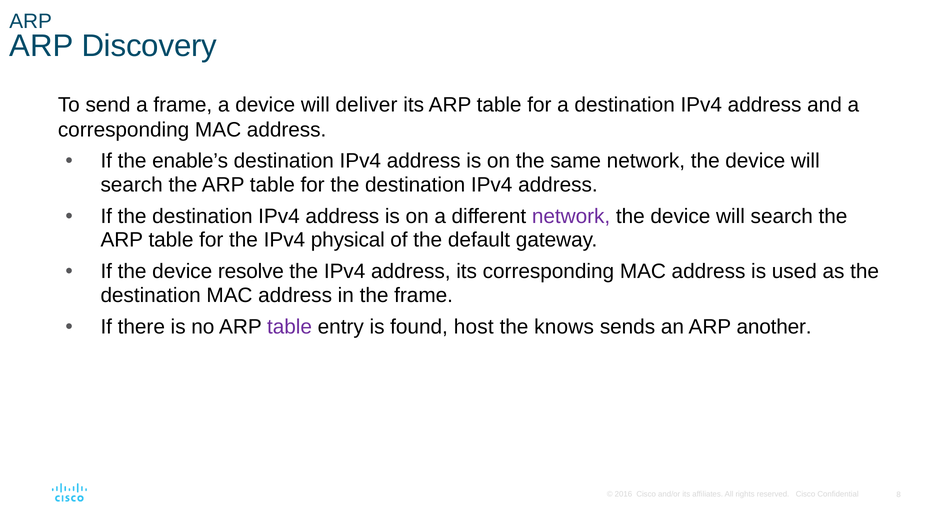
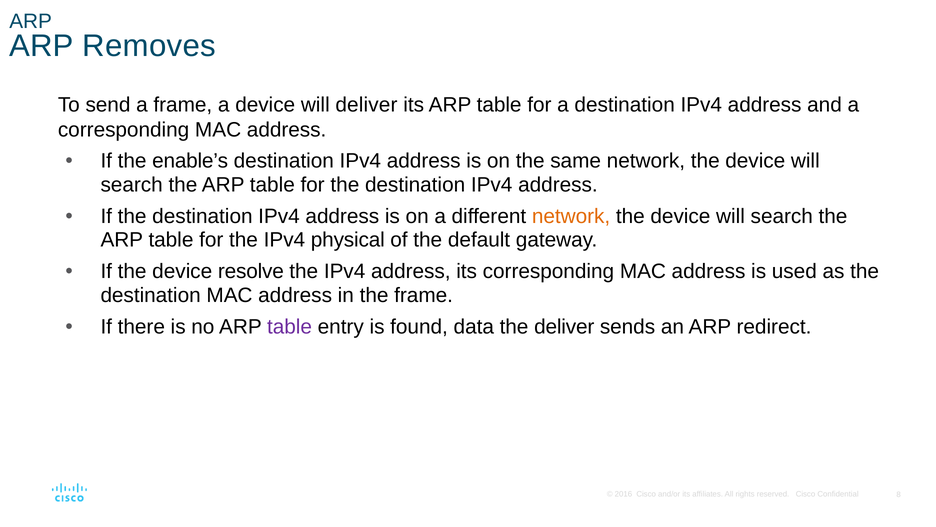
Discovery: Discovery -> Removes (149, 46)
network colour: purple -> orange (571, 216)
host: host -> data (474, 327)
the knows: knows -> deliver (564, 327)
another: another -> redirect (774, 327)
